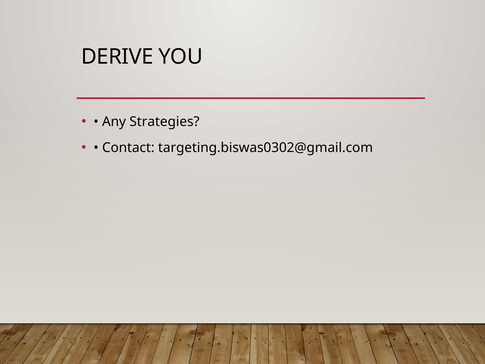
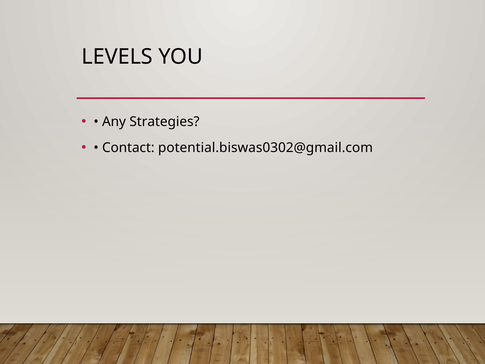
DERIVE: DERIVE -> LEVELS (117, 57)
targeting.biswas0302@gmail.com: targeting.biswas0302@gmail.com -> potential.biswas0302@gmail.com (265, 148)
